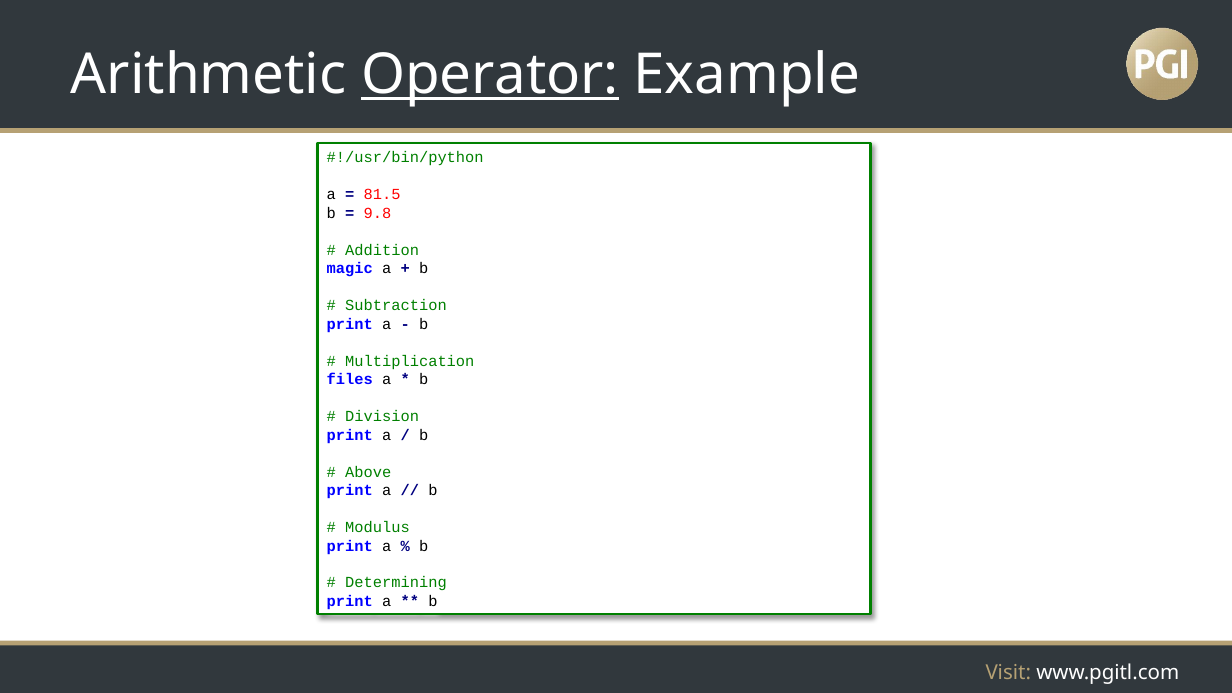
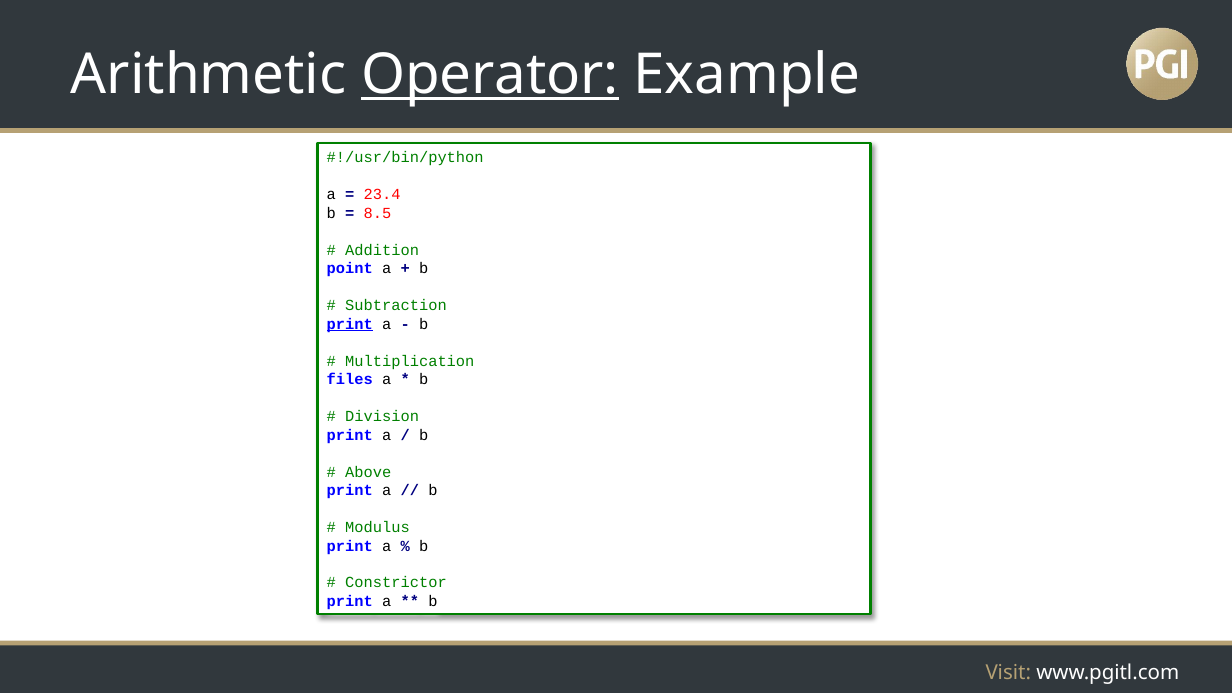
81.5: 81.5 -> 23.4 (382, 195)
9.8: 9.8 -> 8.5 (378, 213)
magic: magic -> point (350, 269)
print underline: none -> present (350, 324)
Determining: Determining -> Constrictor (396, 583)
